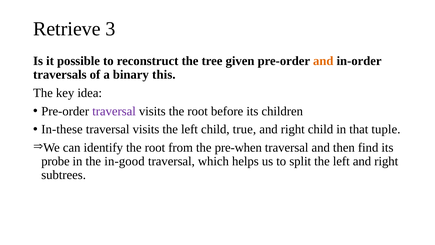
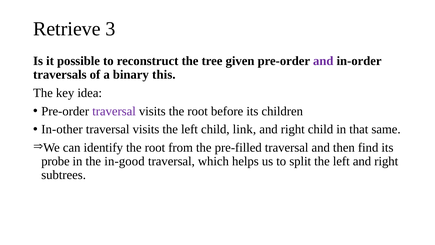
and colour: orange -> purple (323, 61)
In-these: In-these -> In-other (62, 129)
true: true -> link (244, 129)
tuple: tuple -> same (386, 129)
pre-when: pre-when -> pre-filled (238, 147)
